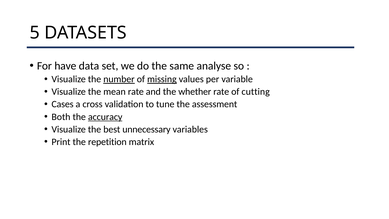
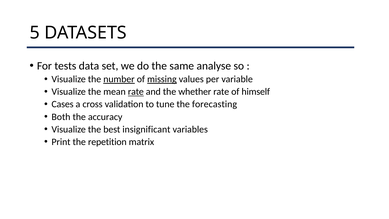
have: have -> tests (65, 66)
rate underline: none -> present (136, 92)
cutting: cutting -> himself (256, 92)
assessment: assessment -> forecasting (215, 104)
accuracy underline: present -> none (105, 117)
unnecessary: unnecessary -> insignificant (146, 129)
